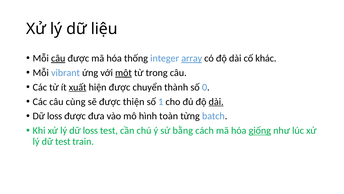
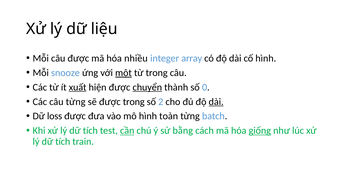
câu underline: present -> none (58, 58)
thống: thống -> nhiều (136, 58)
array underline: present -> none (192, 58)
cố khác: khác -> hình (266, 58)
vibrant: vibrant -> snooze (65, 73)
chuyển underline: none -> present (147, 87)
câu cùng: cùng -> từng (76, 101)
được thiện: thiện -> trong (134, 101)
1: 1 -> 2 (161, 101)
loss: loss -> tích (90, 130)
cần underline: none -> present (127, 130)
test: test -> tích (63, 141)
